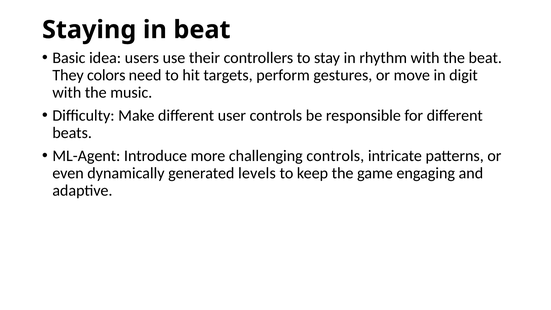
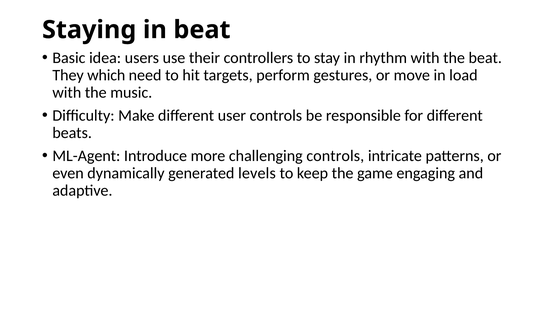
colors: colors -> which (106, 75)
digit: digit -> load (463, 75)
